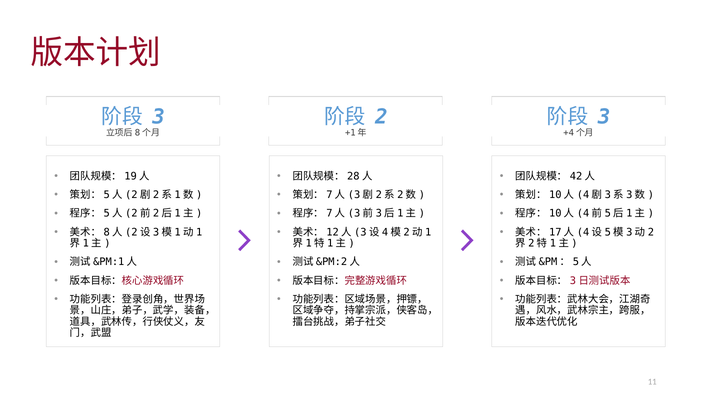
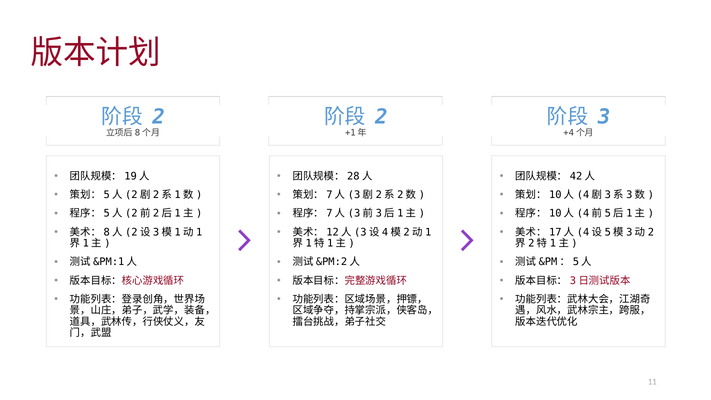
3: 3 -> 2 (159, 117)
